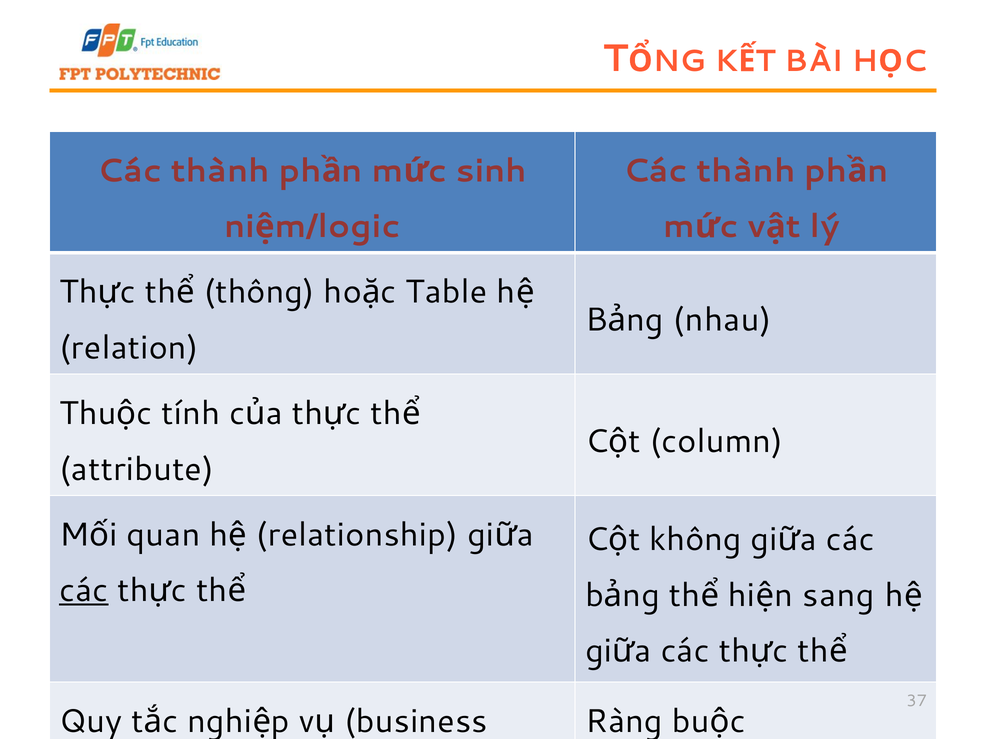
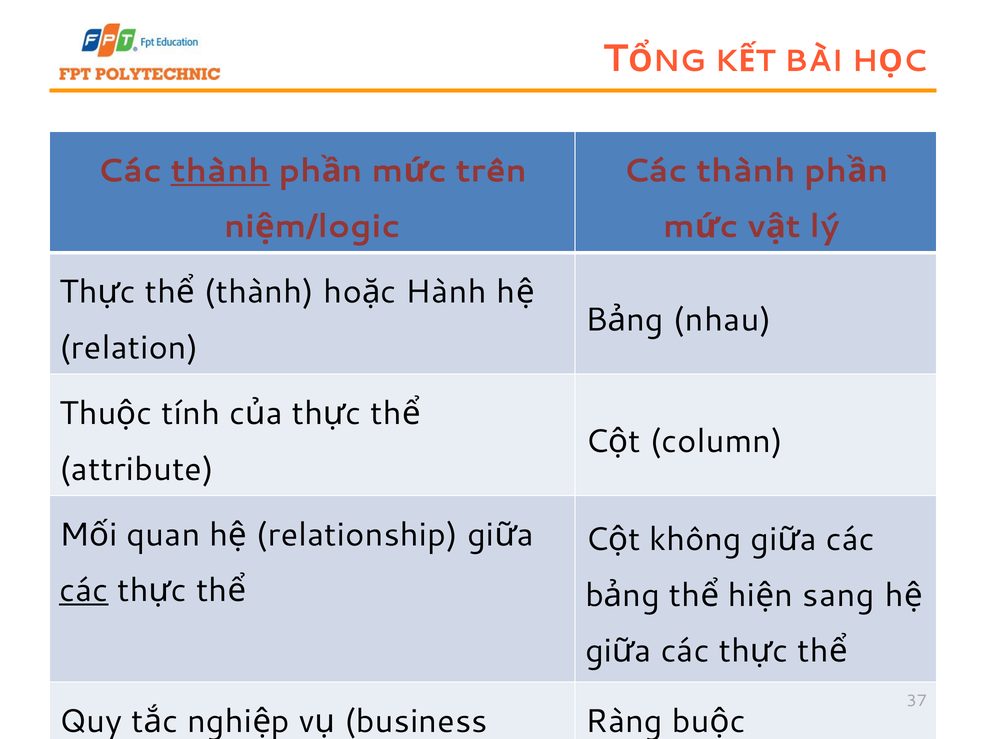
thành underline: none -> present (220, 171)
sinh: sinh -> trên (491, 171)
thông: thông -> thành (259, 292)
Table: Table -> Hành (446, 292)
